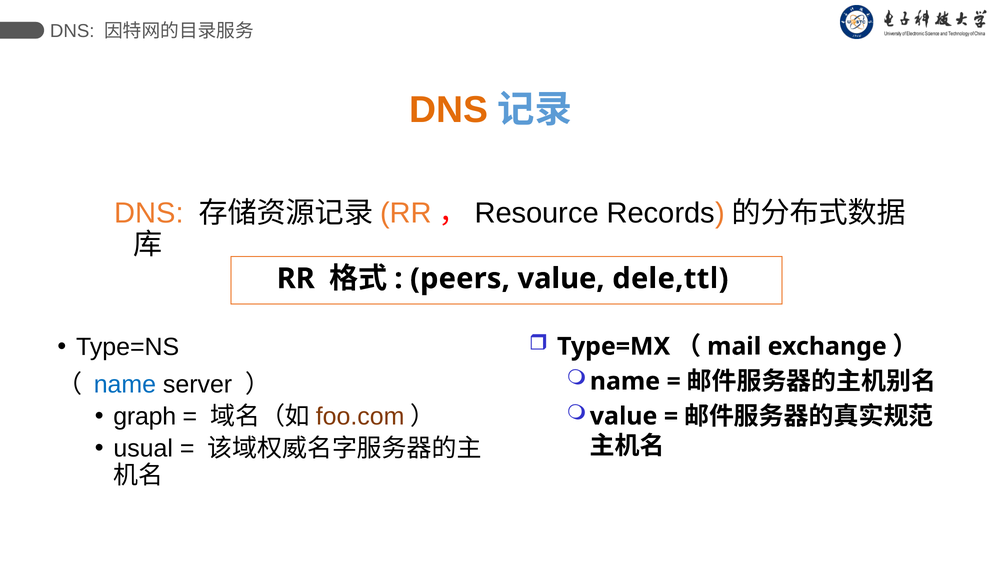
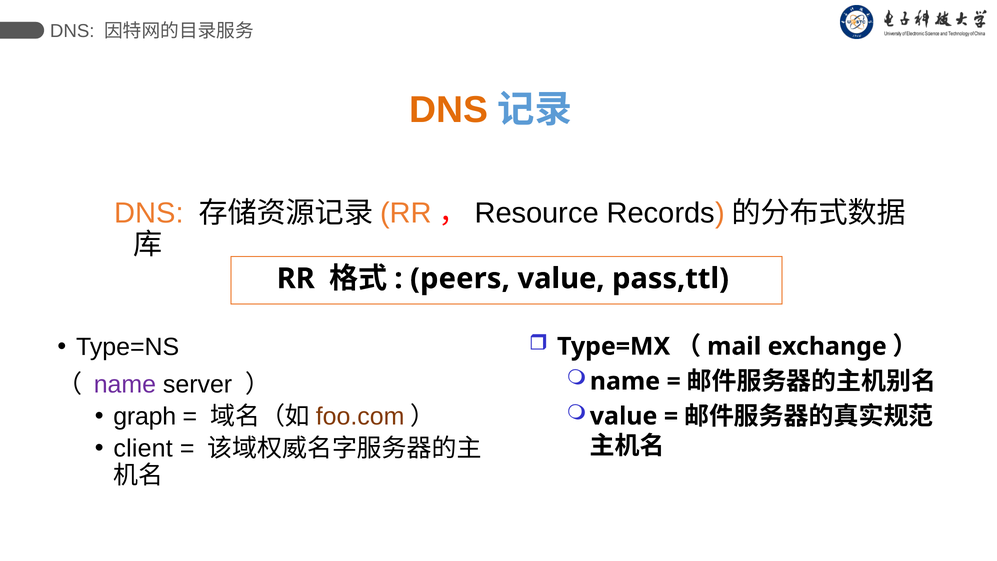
dele,ttl: dele,ttl -> pass,ttl (671, 278)
name colour: blue -> purple (125, 384)
usual: usual -> client (143, 448)
